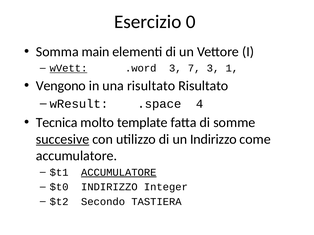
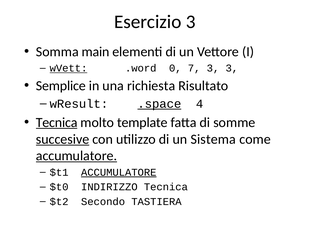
Esercizio 0: 0 -> 3 (191, 22)
.word 3: 3 -> 0 (175, 68)
3 1: 1 -> 3 (232, 68)
Vengono: Vengono -> Semplice (61, 86)
una risultato: risultato -> richiesta (151, 86)
.space underline: none -> present (159, 104)
Tecnica underline: none -> present (57, 123)
un Indirizzo: Indirizzo -> Sistema (213, 139)
accumulatore underline: none -> present (76, 156)
INDIRIZZO Integer: Integer -> Tecnica (166, 187)
